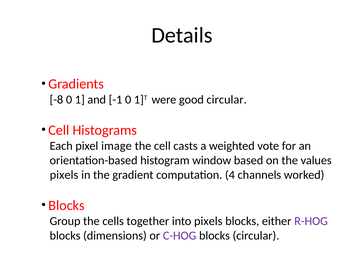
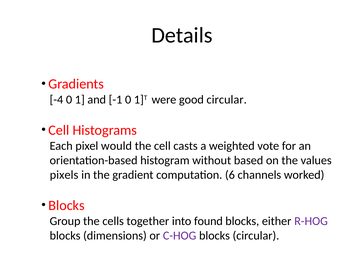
-8: -8 -> -4 (56, 100)
image: image -> would (116, 146)
window: window -> without (212, 160)
4: 4 -> 6 (230, 175)
into pixels: pixels -> found (208, 221)
